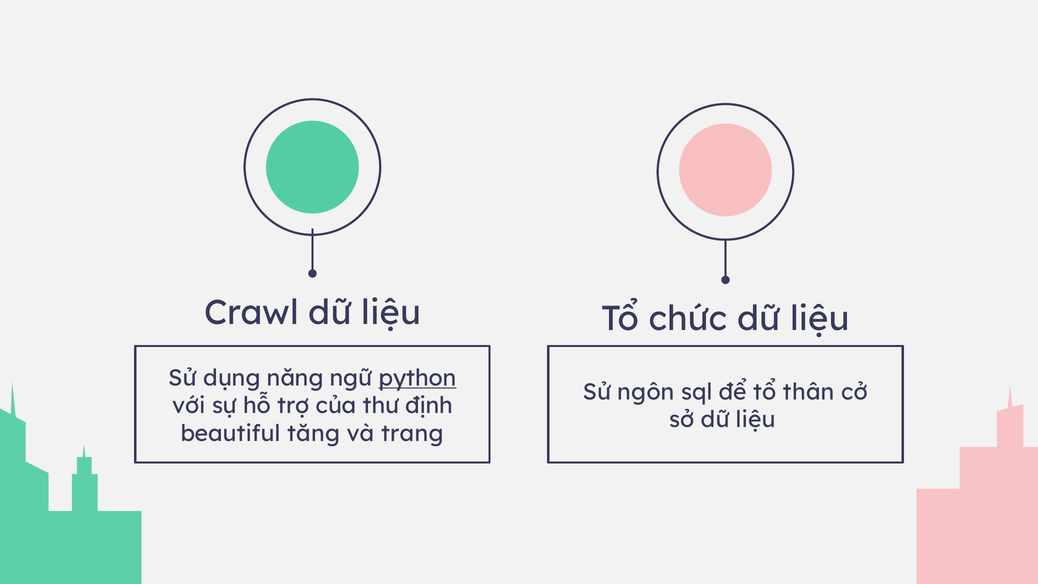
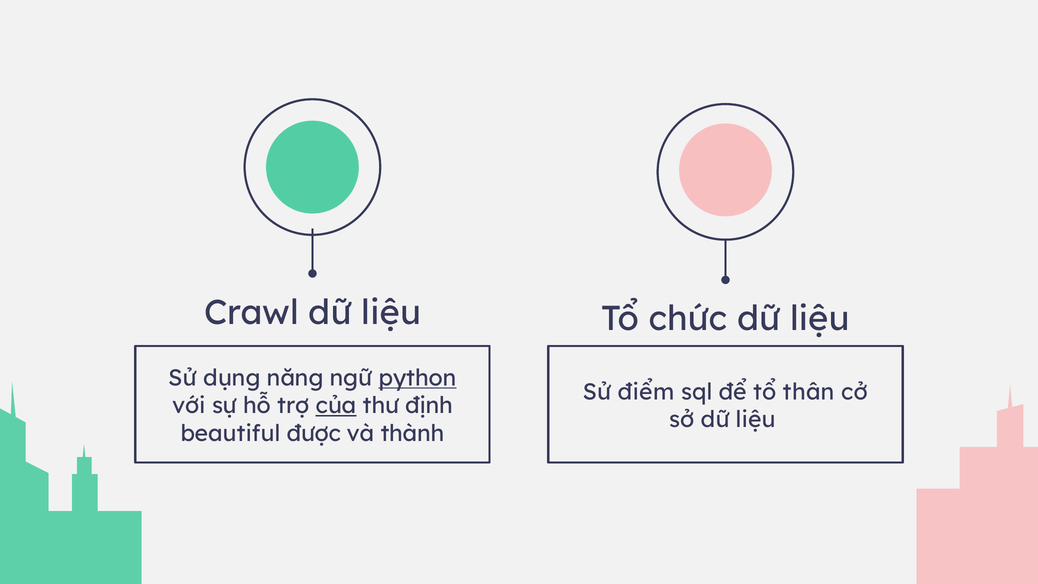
ngôn: ngôn -> điểm (646, 392)
của underline: none -> present (336, 406)
tăng: tăng -> được (314, 433)
trang: trang -> thành (413, 433)
